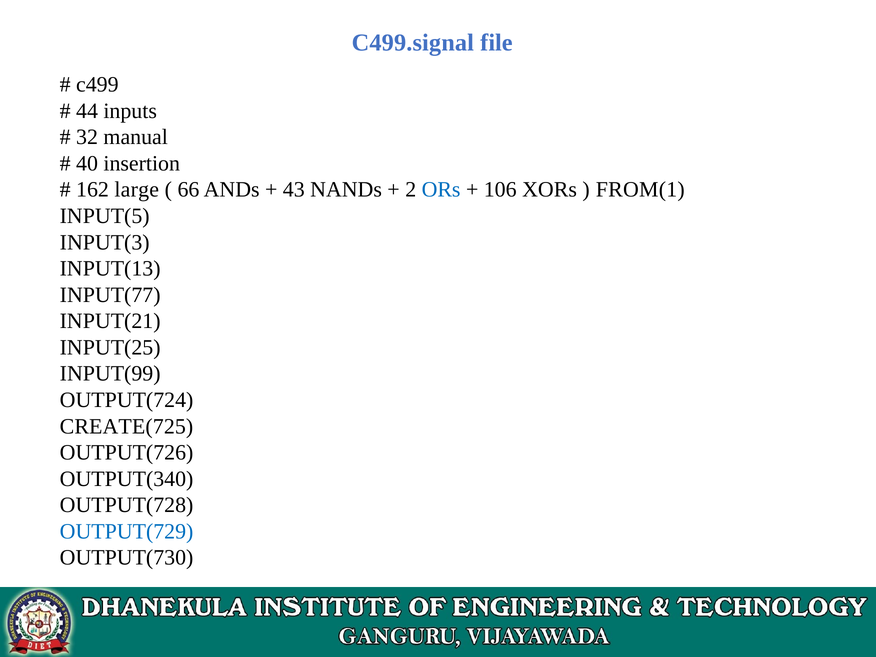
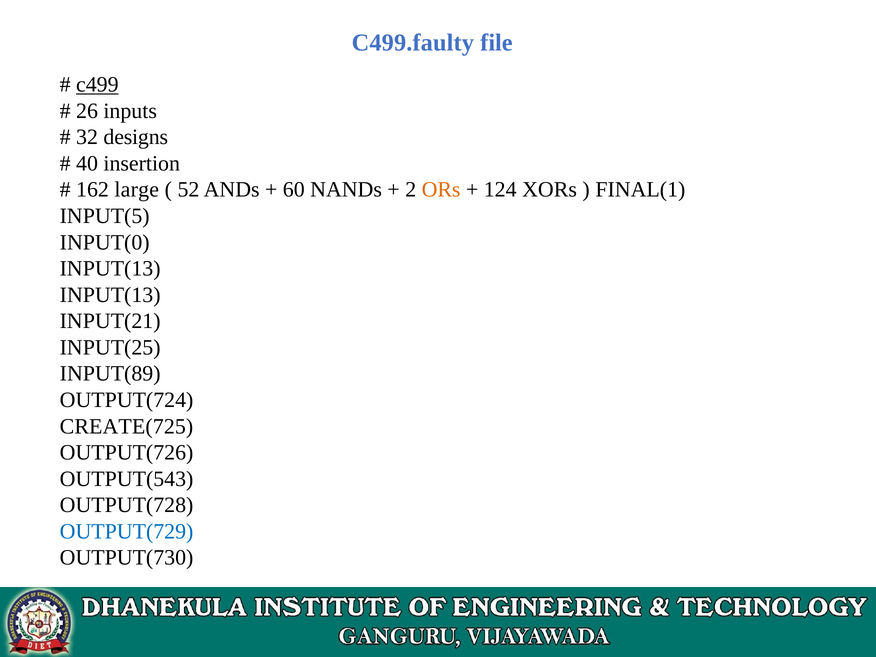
C499.signal: C499.signal -> C499.faulty (413, 43)
c499 underline: none -> present (97, 85)
44: 44 -> 26 (87, 111)
manual: manual -> designs (136, 137)
66: 66 -> 52 (188, 190)
43: 43 -> 60 (294, 190)
ORs colour: blue -> orange (441, 190)
106: 106 -> 124 (500, 190)
FROM(1: FROM(1 -> FINAL(1 (640, 190)
INPUT(3: INPUT(3 -> INPUT(0 (105, 242)
INPUT(77: INPUT(77 -> INPUT(13 (110, 295)
INPUT(99: INPUT(99 -> INPUT(89 (110, 374)
OUTPUT(340: OUTPUT(340 -> OUTPUT(543 (127, 479)
